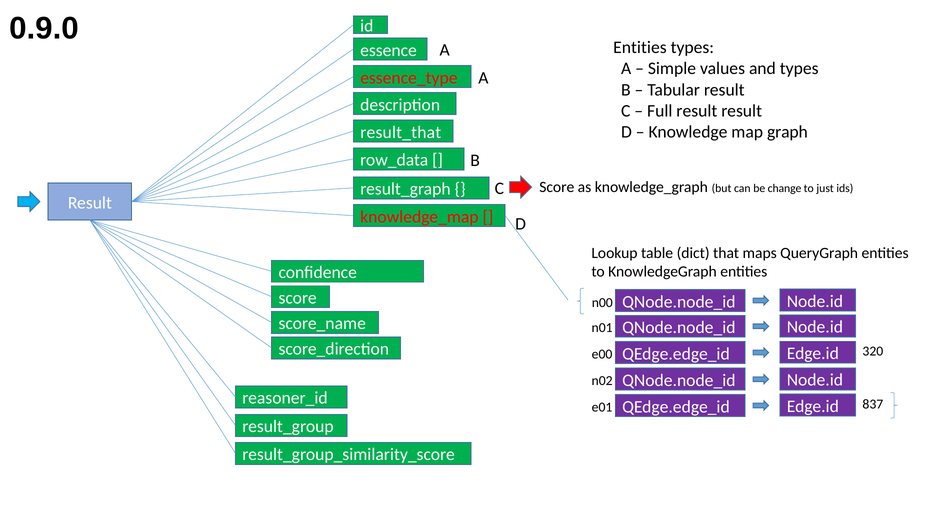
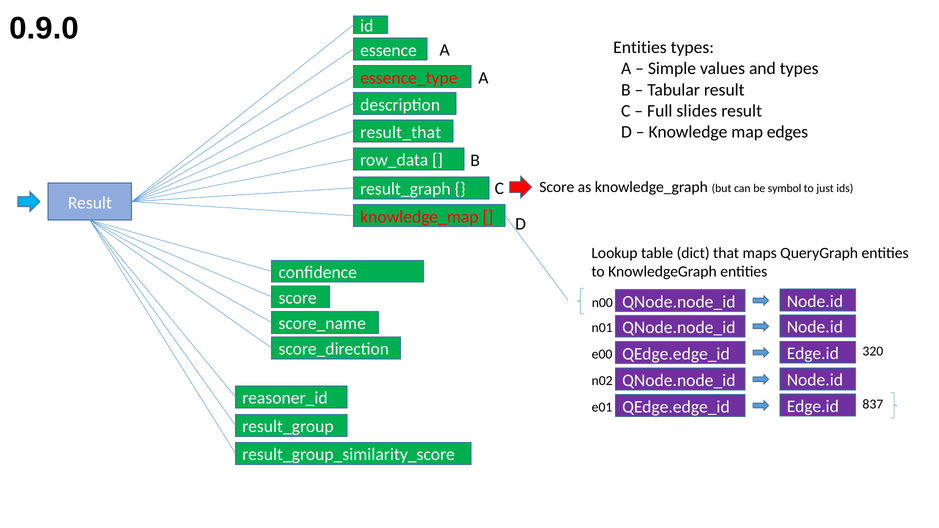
Full result: result -> slides (697, 111)
graph: graph -> edges (787, 132)
change: change -> symbol (785, 188)
